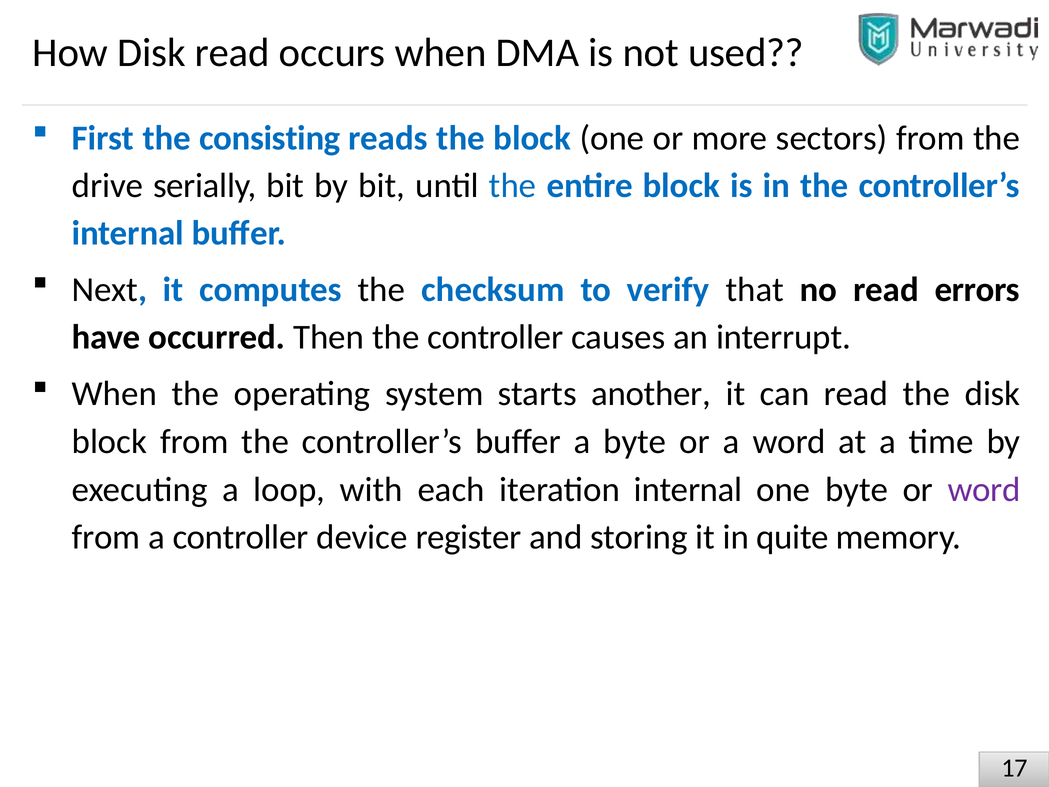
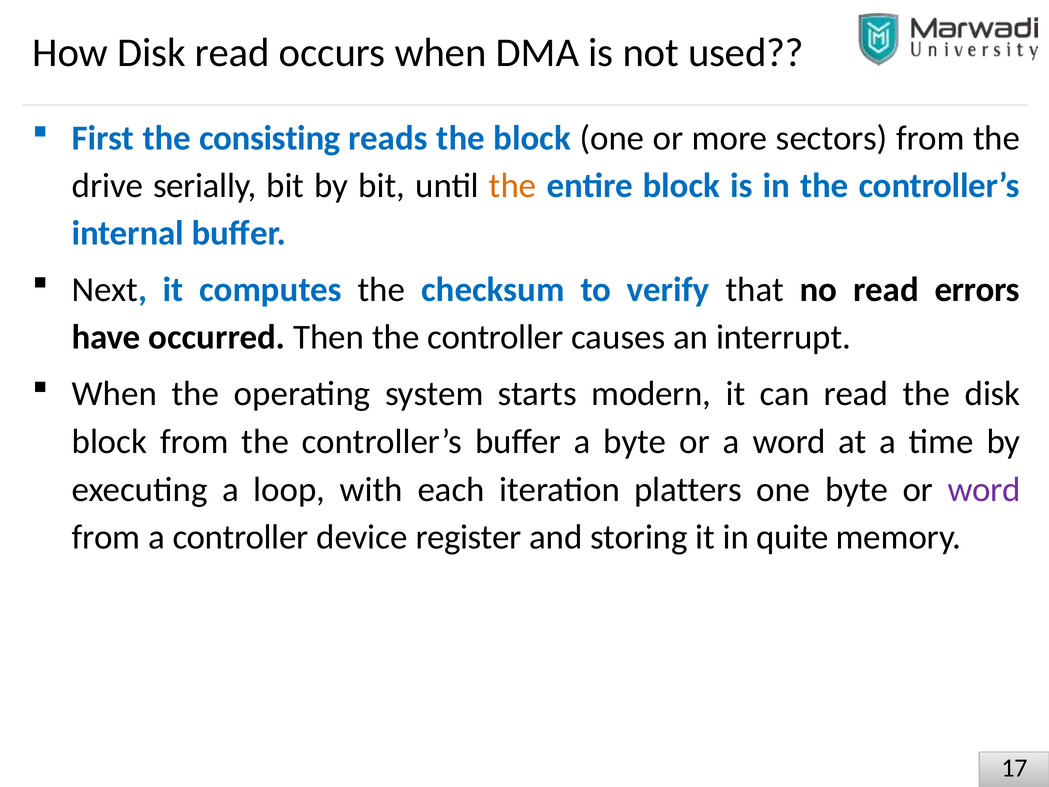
the colour: blue -> orange (513, 186)
another: another -> modern (651, 394)
iteration internal: internal -> platters (688, 489)
